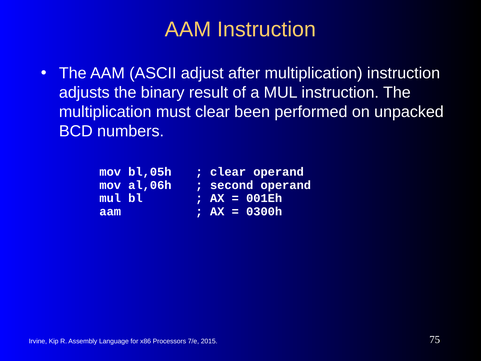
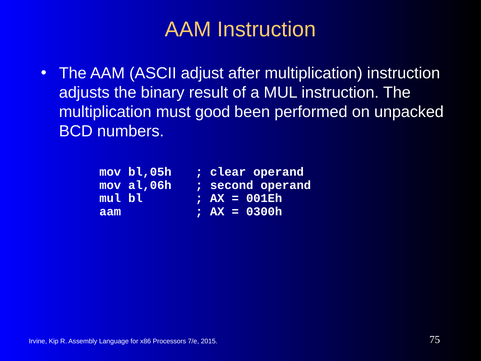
must clear: clear -> good (213, 112)
